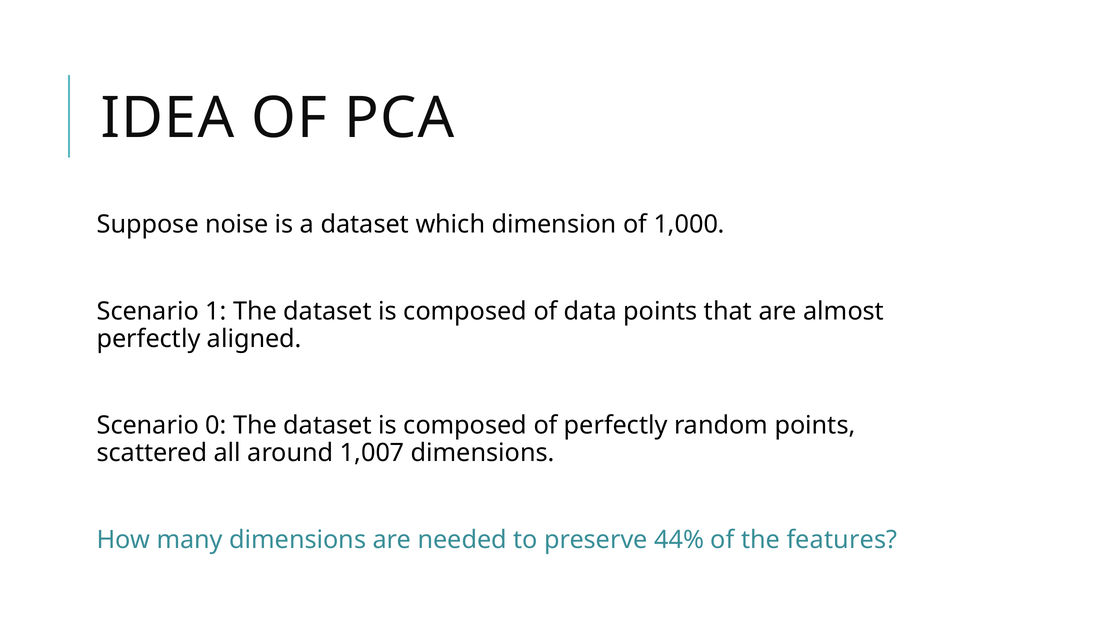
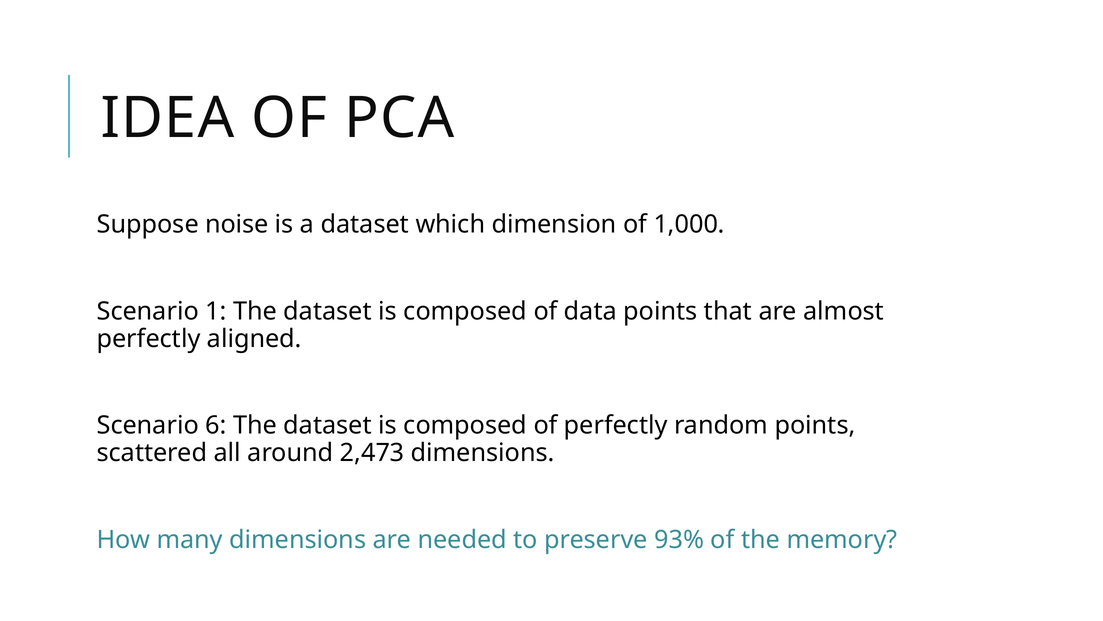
0: 0 -> 6 (216, 425)
1,007: 1,007 -> 2,473 (372, 452)
44%: 44% -> 93% (679, 539)
features: features -> memory (842, 539)
